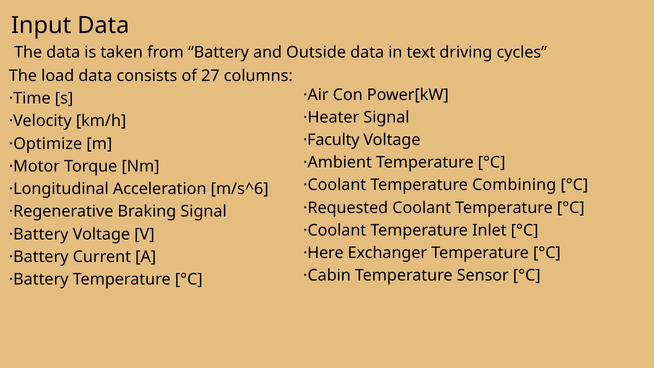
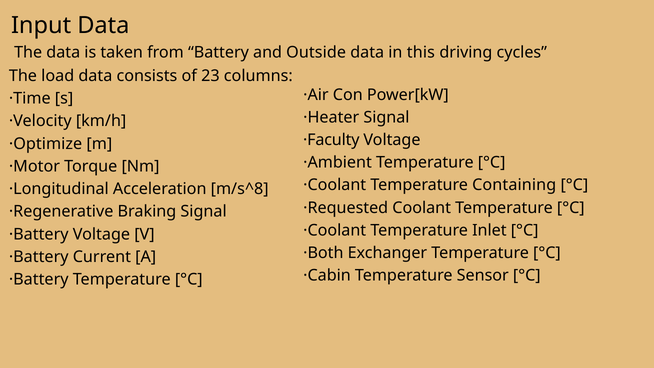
text: text -> this (421, 52)
27: 27 -> 23 (210, 76)
Combining: Combining -> Containing (514, 185)
m/s^6: m/s^6 -> m/s^8 (240, 189)
·Here: ·Here -> ·Both (323, 253)
